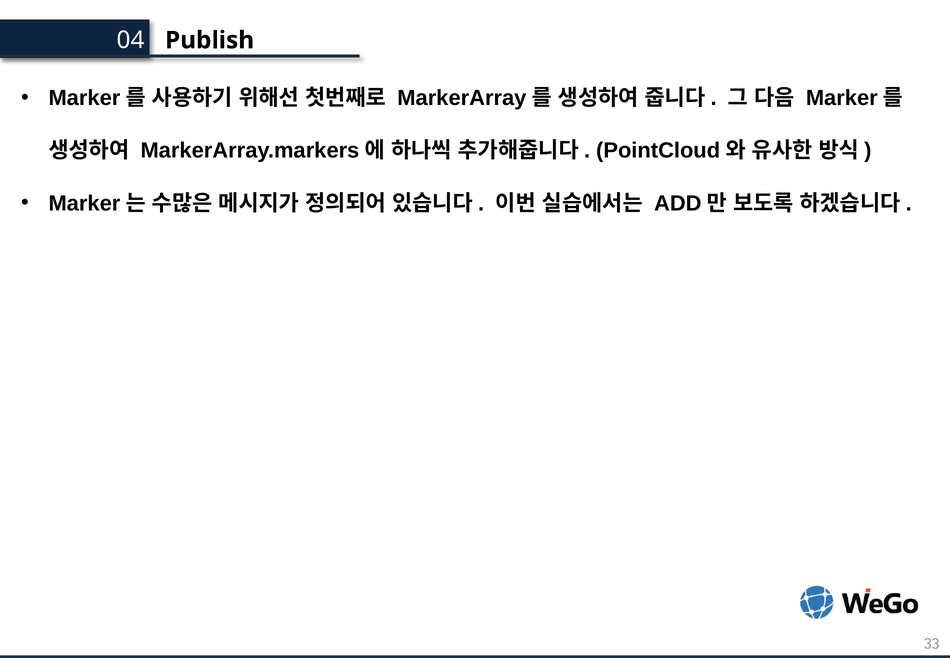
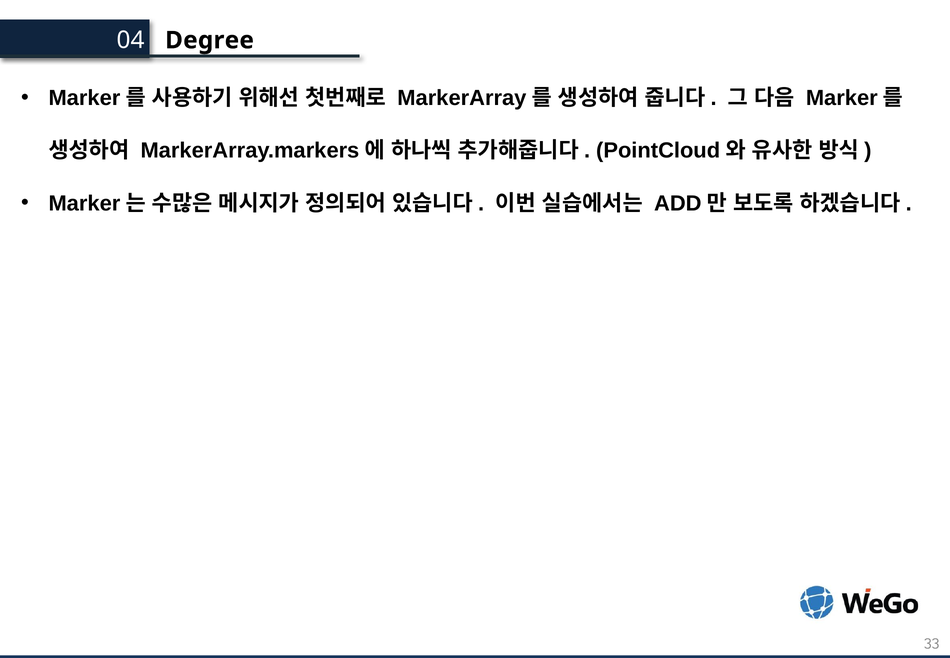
Publish: Publish -> Degree (209, 40)
